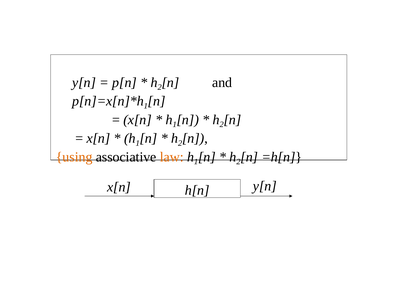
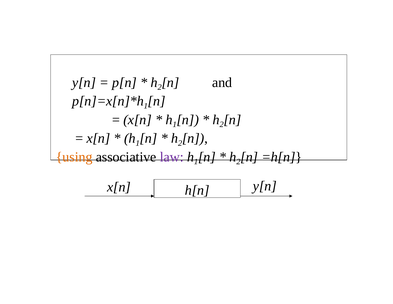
law colour: orange -> purple (172, 157)
